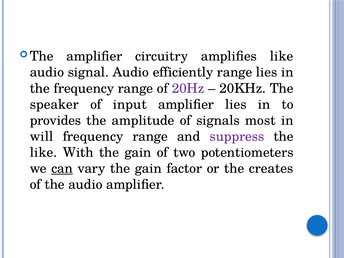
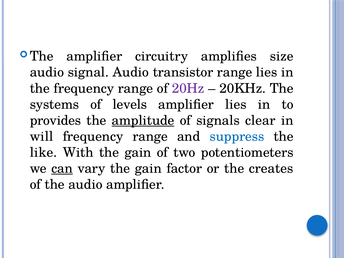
amplifies like: like -> size (282, 56)
efficiently: efficiently -> transistor (183, 72)
speaker: speaker -> systems (54, 104)
input: input -> levels (130, 104)
amplitude underline: none -> present (143, 120)
most: most -> clear (260, 120)
suppress colour: purple -> blue (237, 136)
